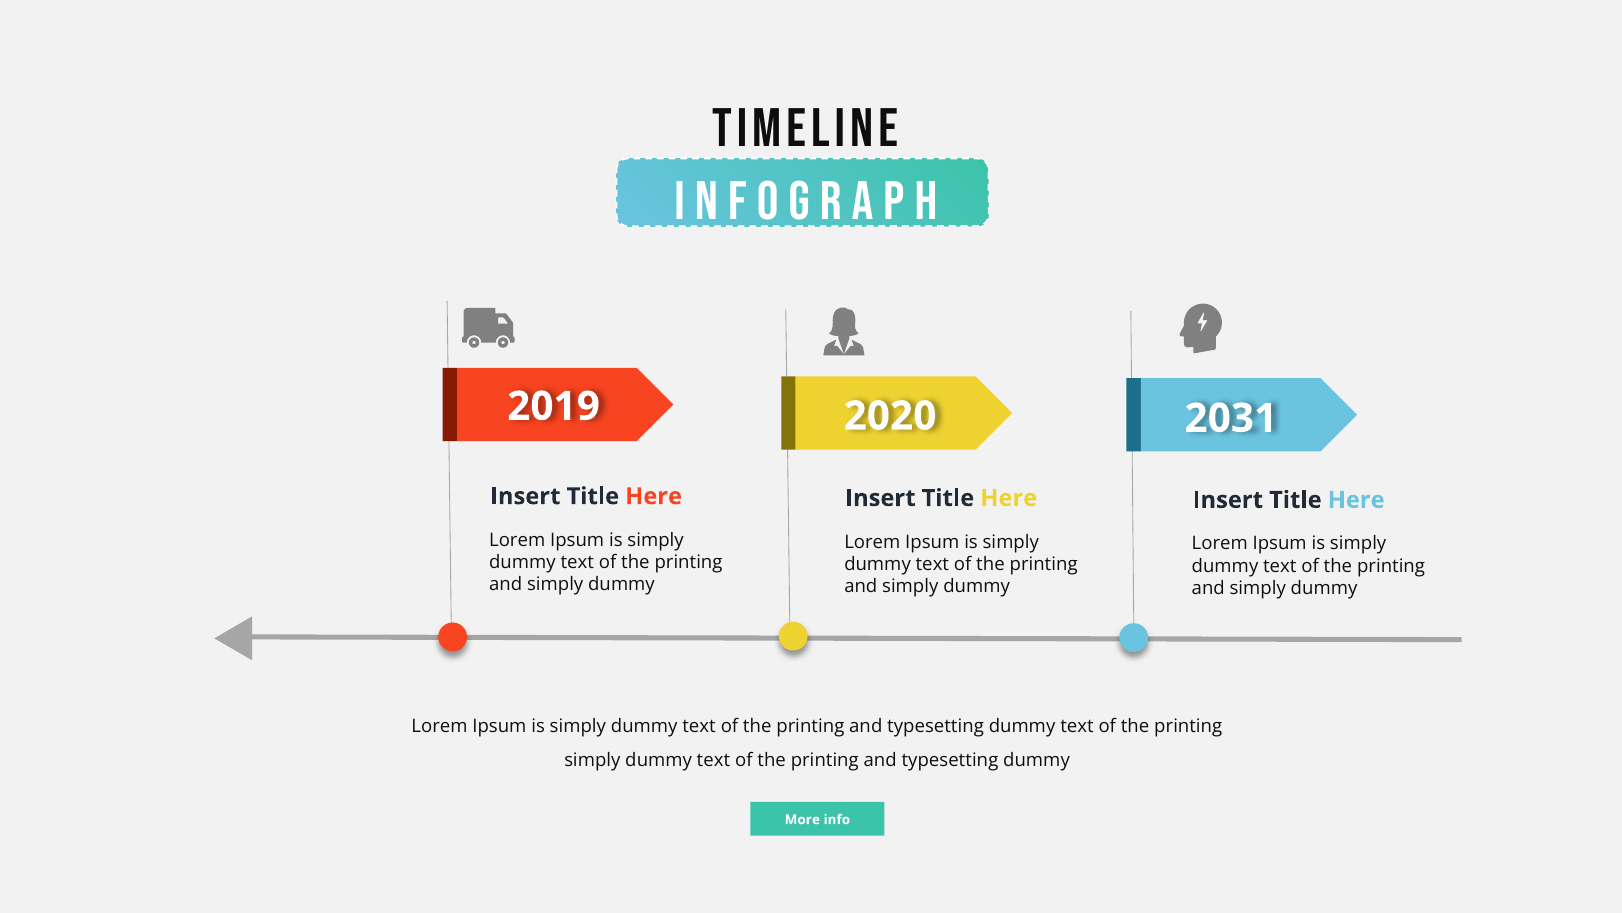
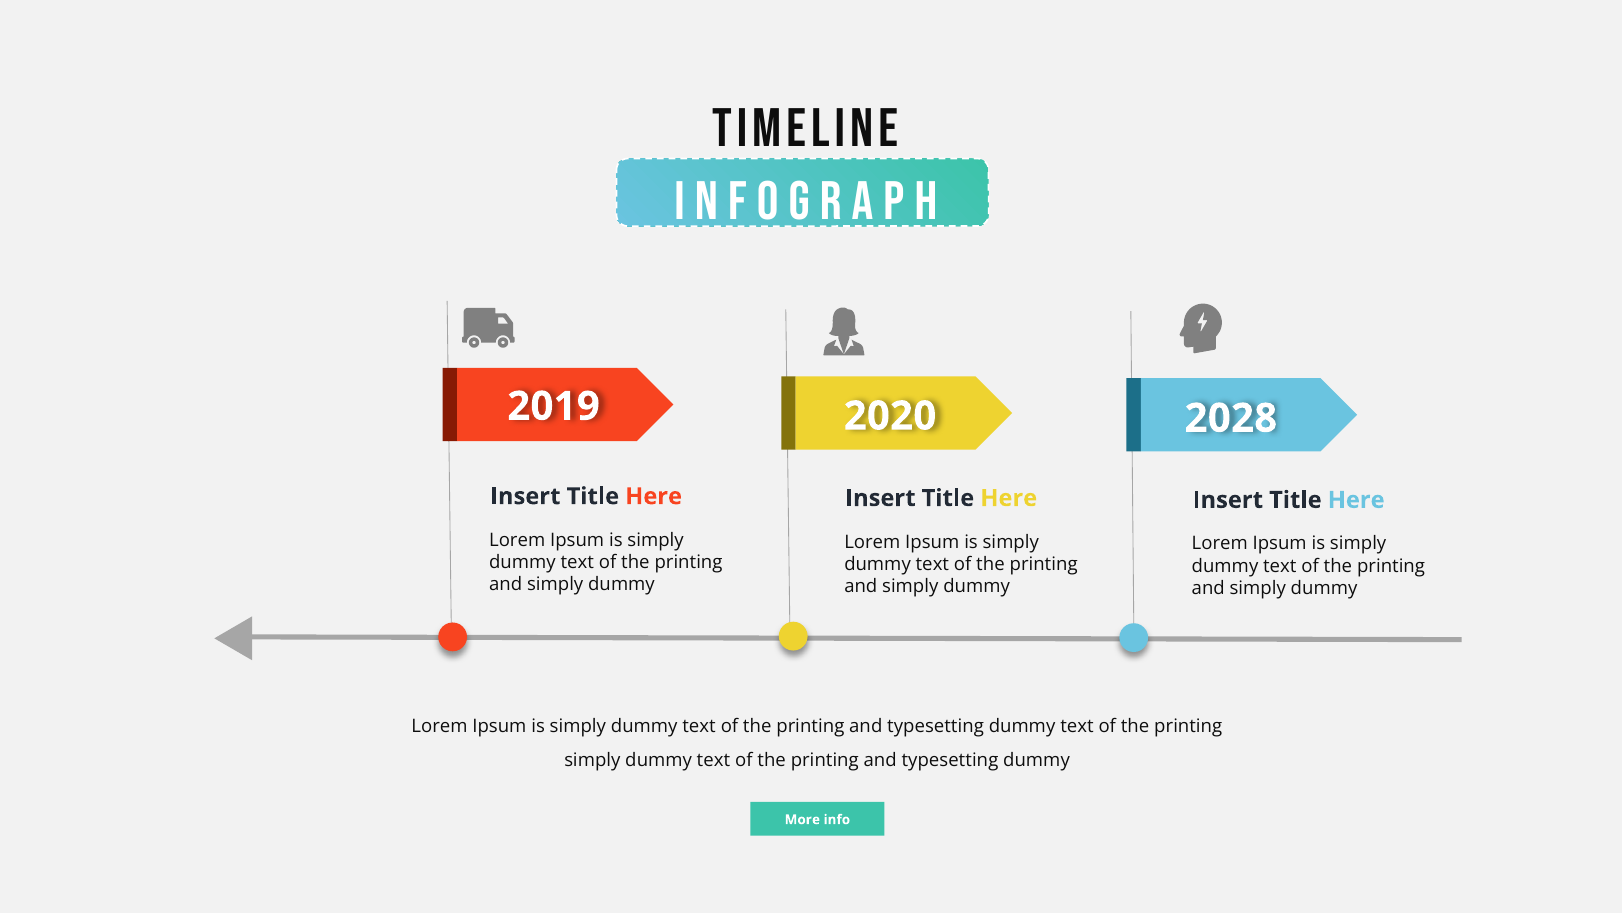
2031: 2031 -> 2028 (1231, 418)
